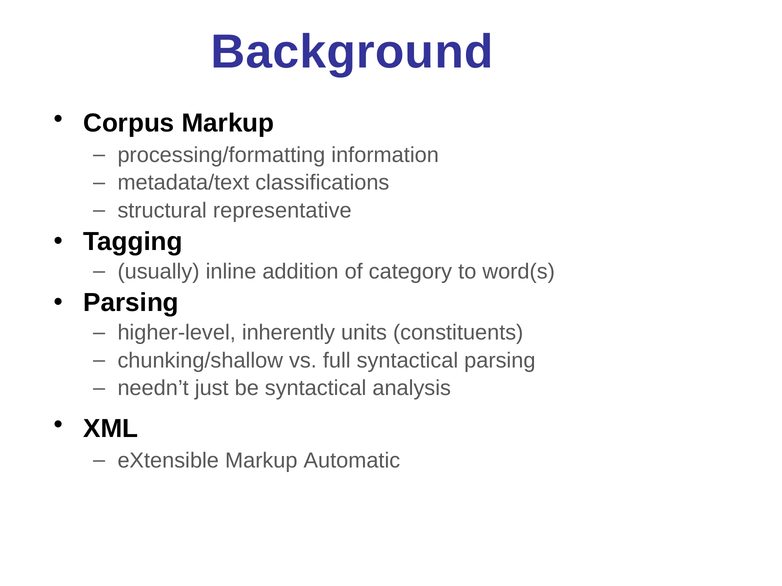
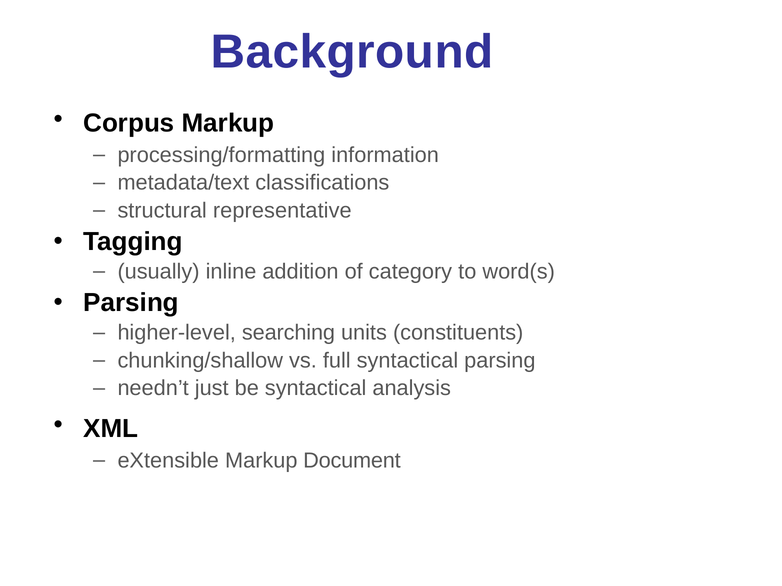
inherently: inherently -> searching (289, 333)
Automatic: Automatic -> Document (352, 461)
